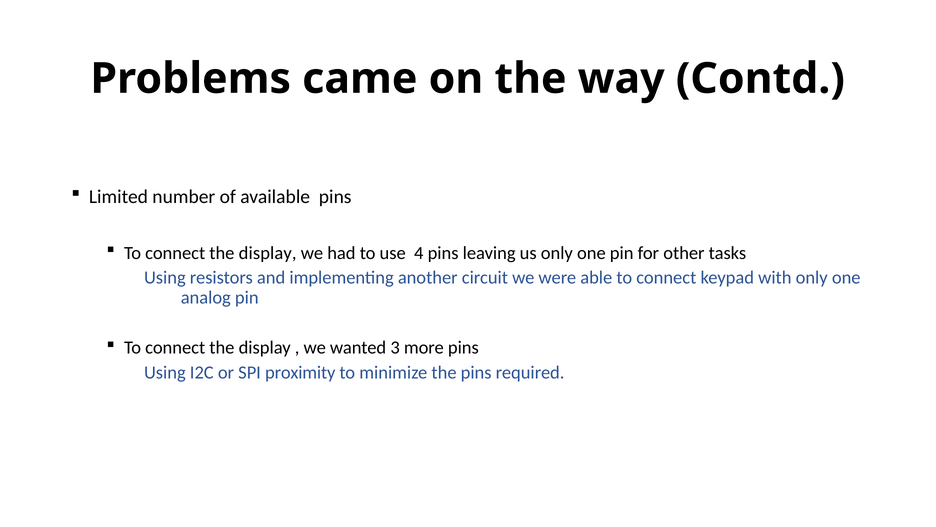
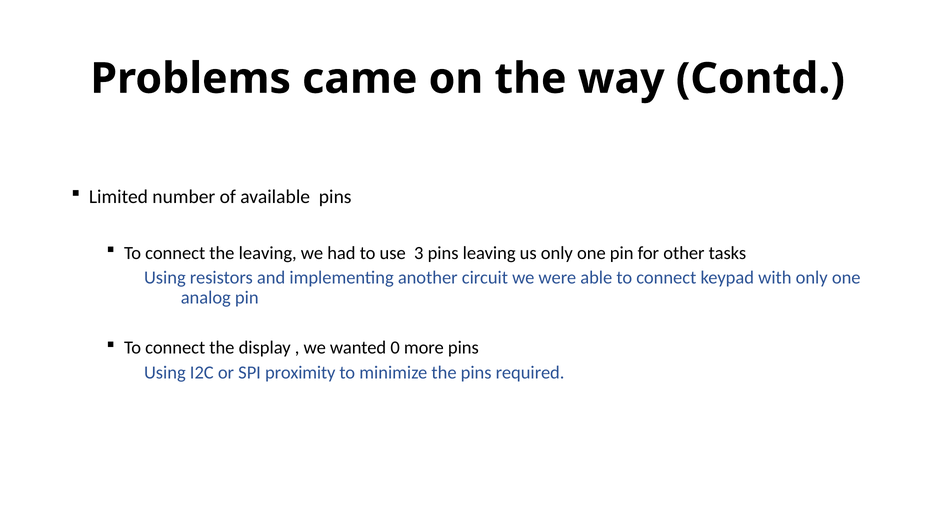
display: display -> leaving (268, 253)
4: 4 -> 3 (419, 253)
3: 3 -> 0 (395, 347)
